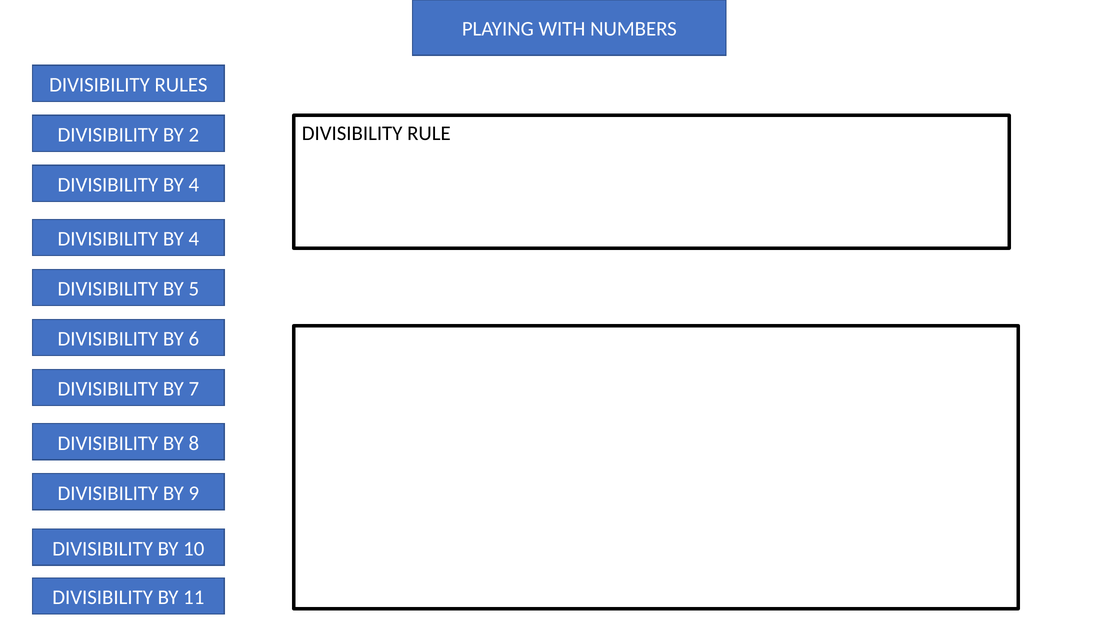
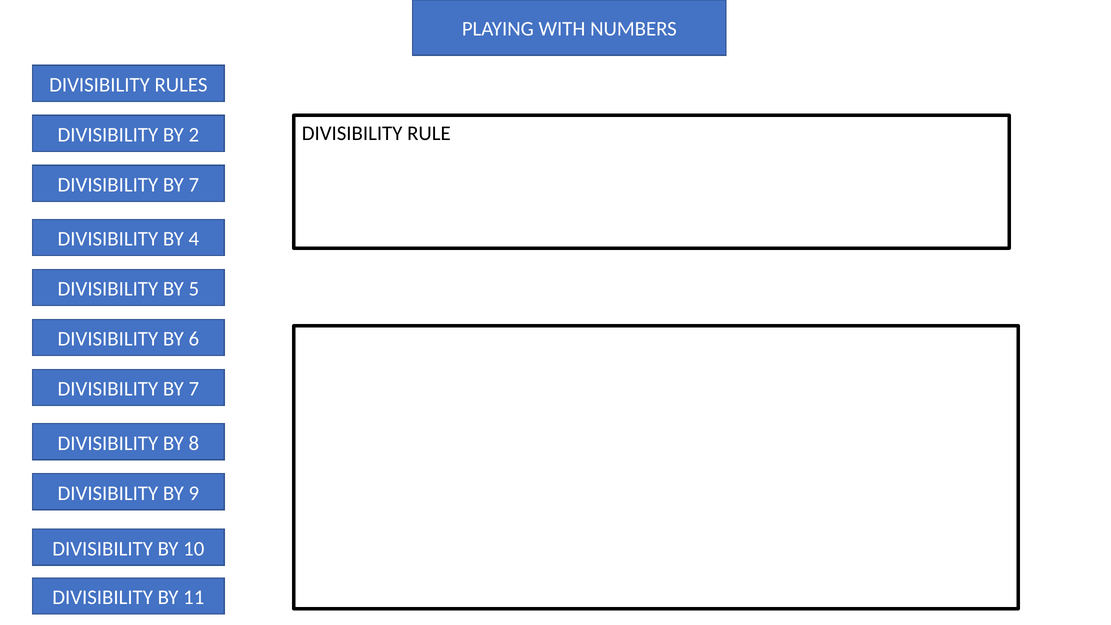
4: 4 -> 7 (194, 185)
